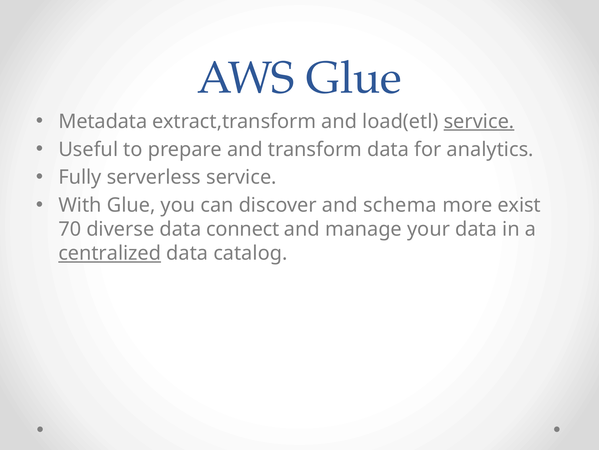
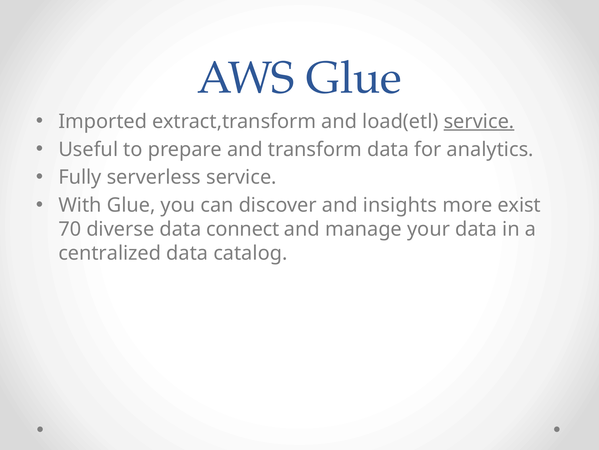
Metadata: Metadata -> Imported (103, 121)
schema: schema -> insights (400, 205)
centralized underline: present -> none (110, 253)
